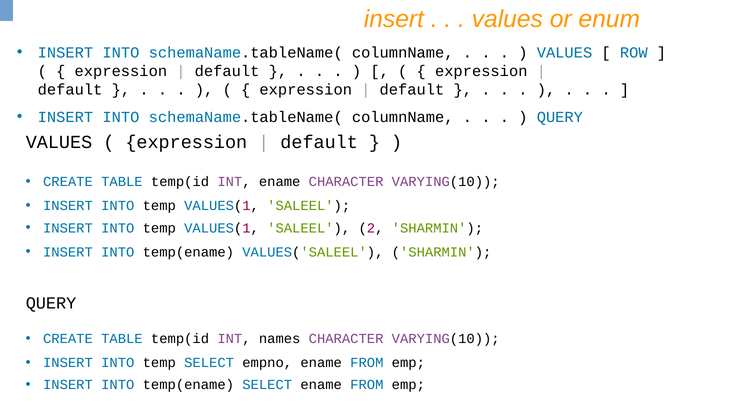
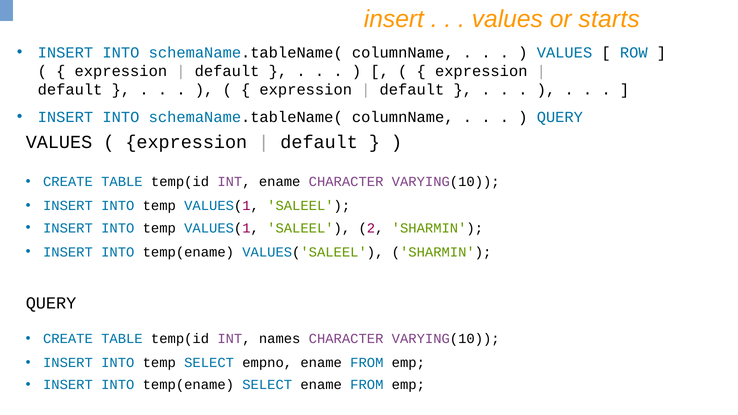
enum: enum -> starts (609, 19)
